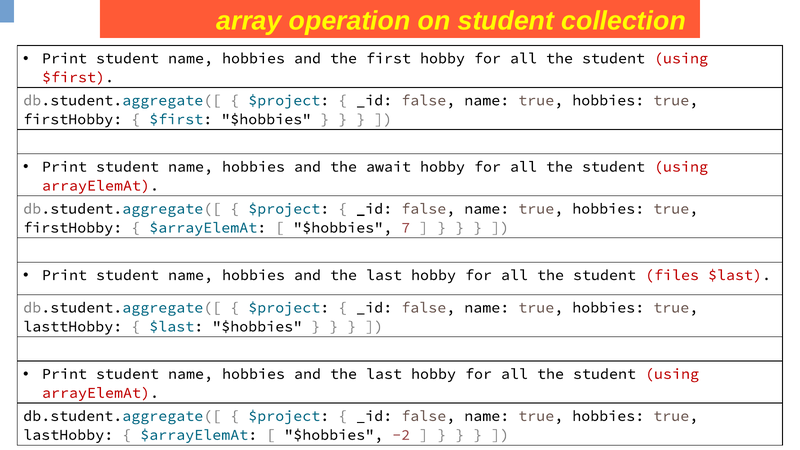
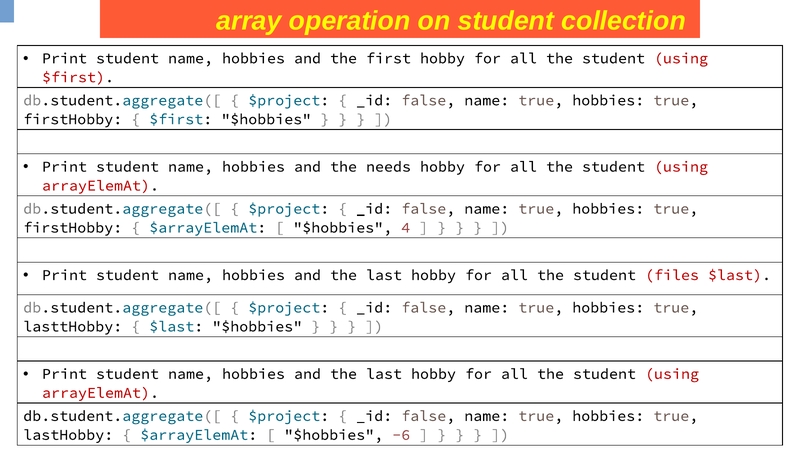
await: await -> needs (388, 167)
7: 7 -> 4 (406, 228)
-2: -2 -> -6 (401, 435)
